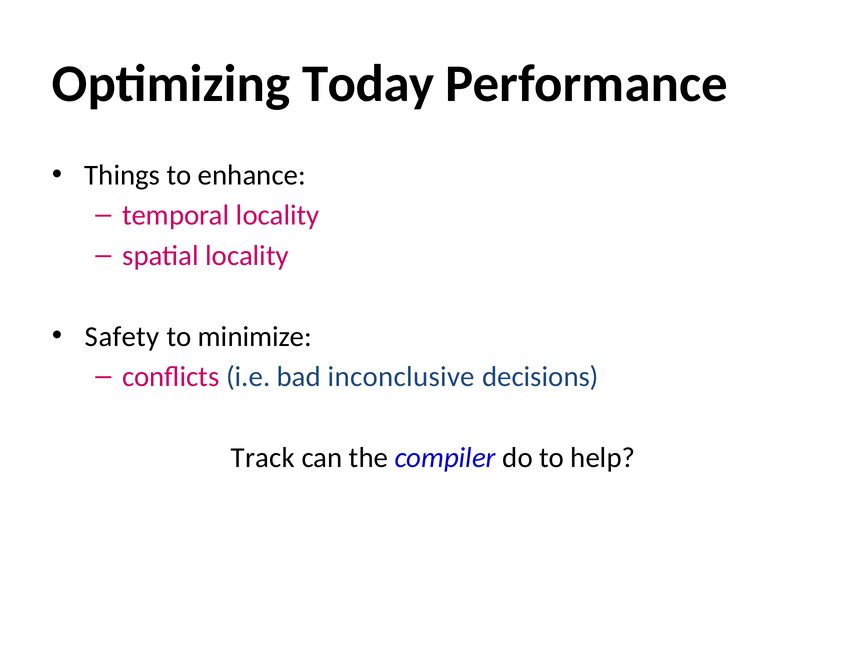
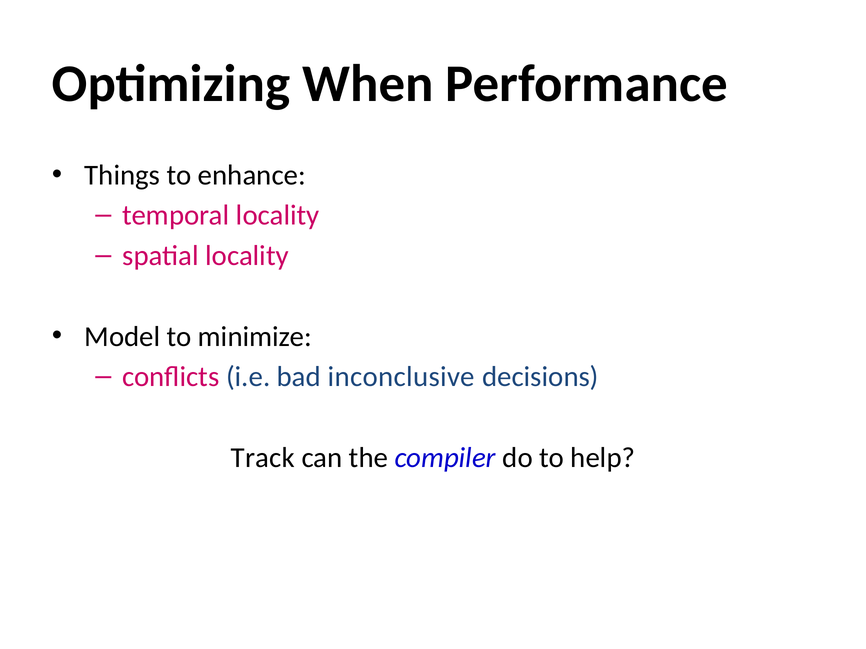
Today: Today -> When (368, 84)
Safety: Safety -> Model (122, 337)
